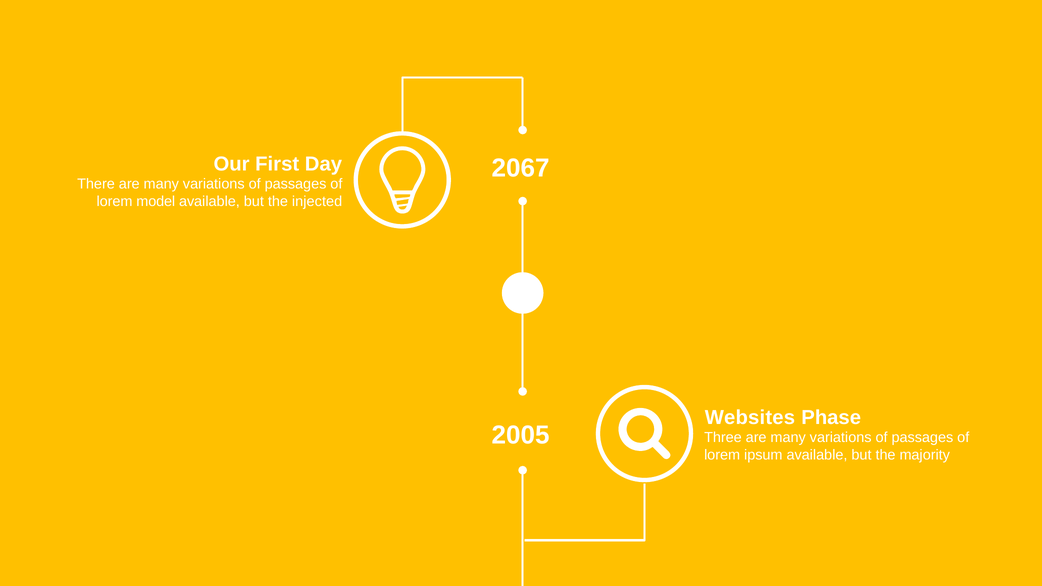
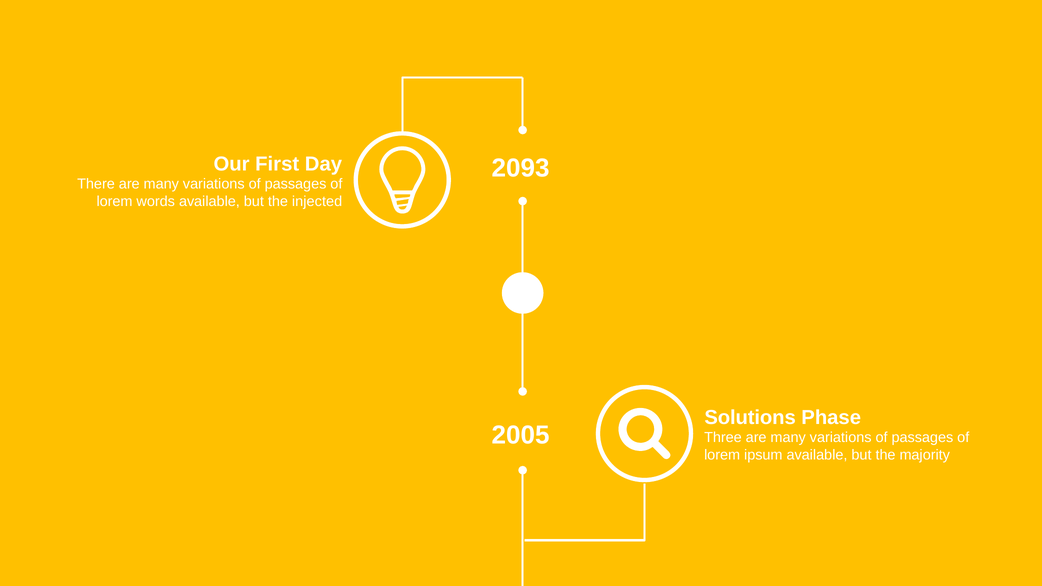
2067: 2067 -> 2093 (521, 168)
model: model -> words (156, 201)
Websites: Websites -> Solutions (750, 418)
